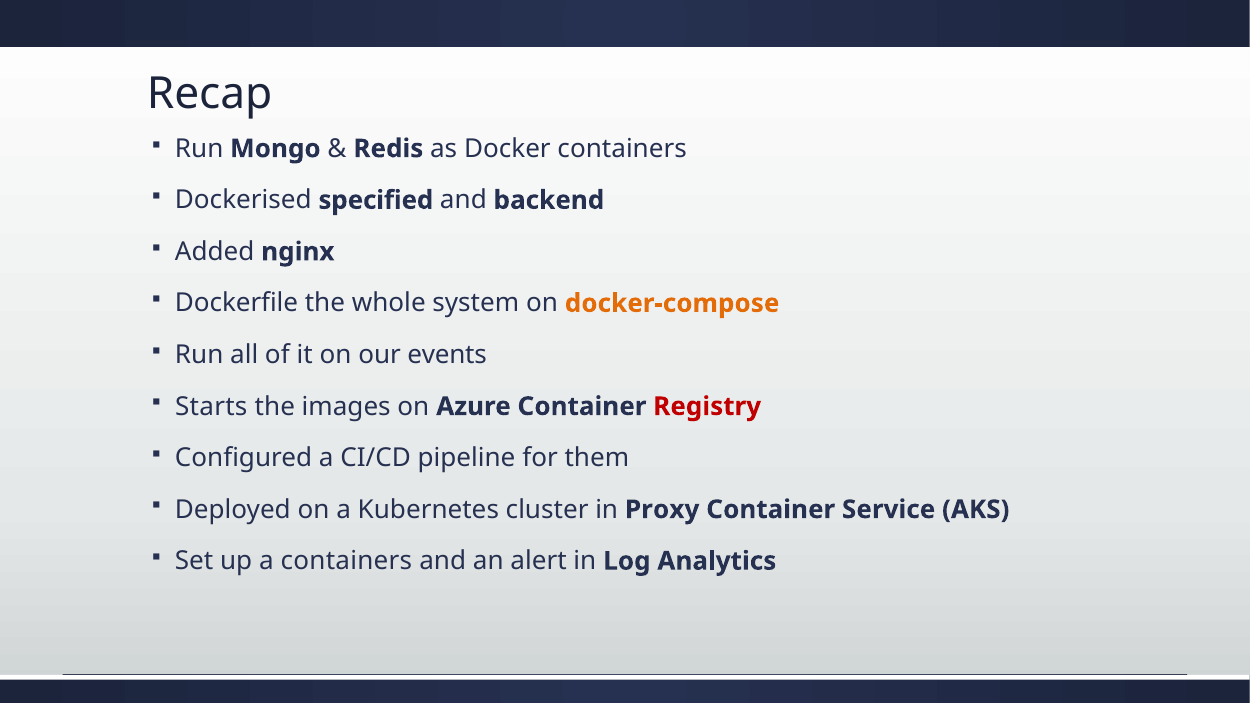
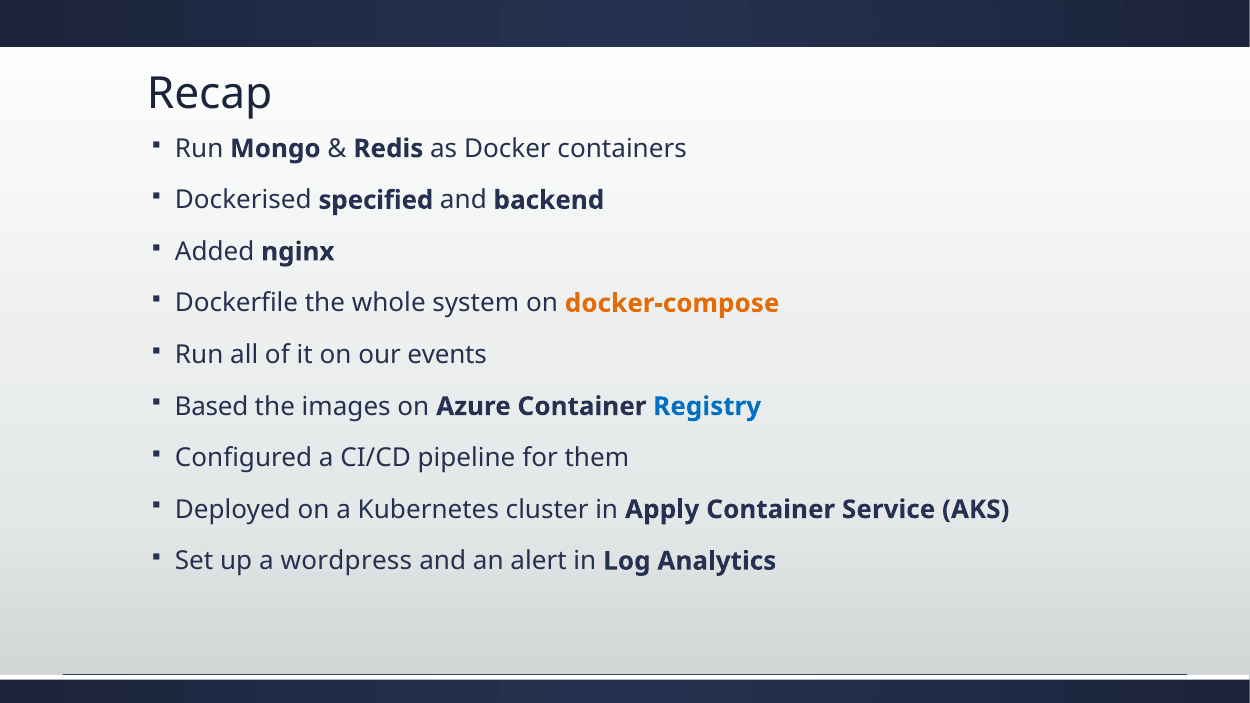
Starts: Starts -> Based (212, 406)
Registry colour: red -> blue (707, 406)
Proxy: Proxy -> Apply (662, 510)
a containers: containers -> wordpress (346, 561)
